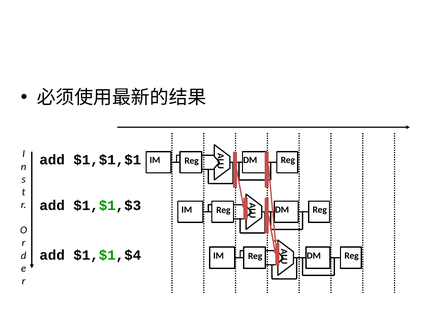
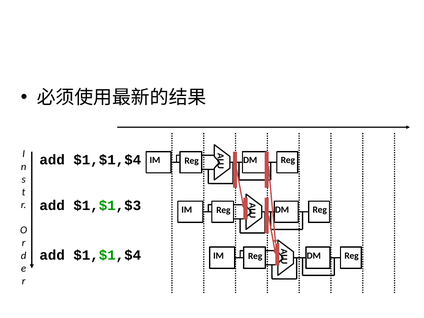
$1,$1,$1: $1,$1,$1 -> $1,$1,$4 (107, 160)
